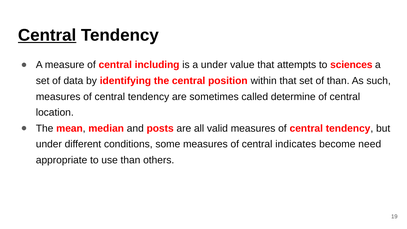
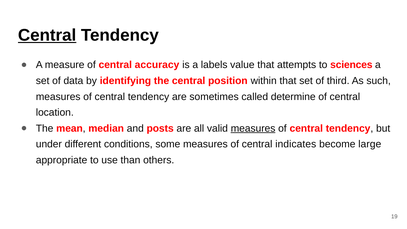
including: including -> accuracy (157, 65)
a under: under -> labels (214, 65)
of than: than -> third (338, 81)
measures underline: none -> present (253, 128)
need: need -> large (370, 144)
